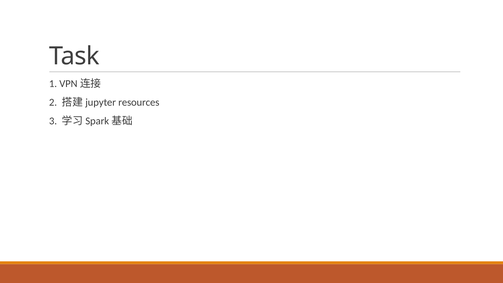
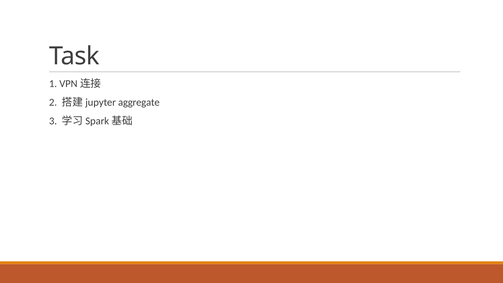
resources: resources -> aggregate (139, 102)
